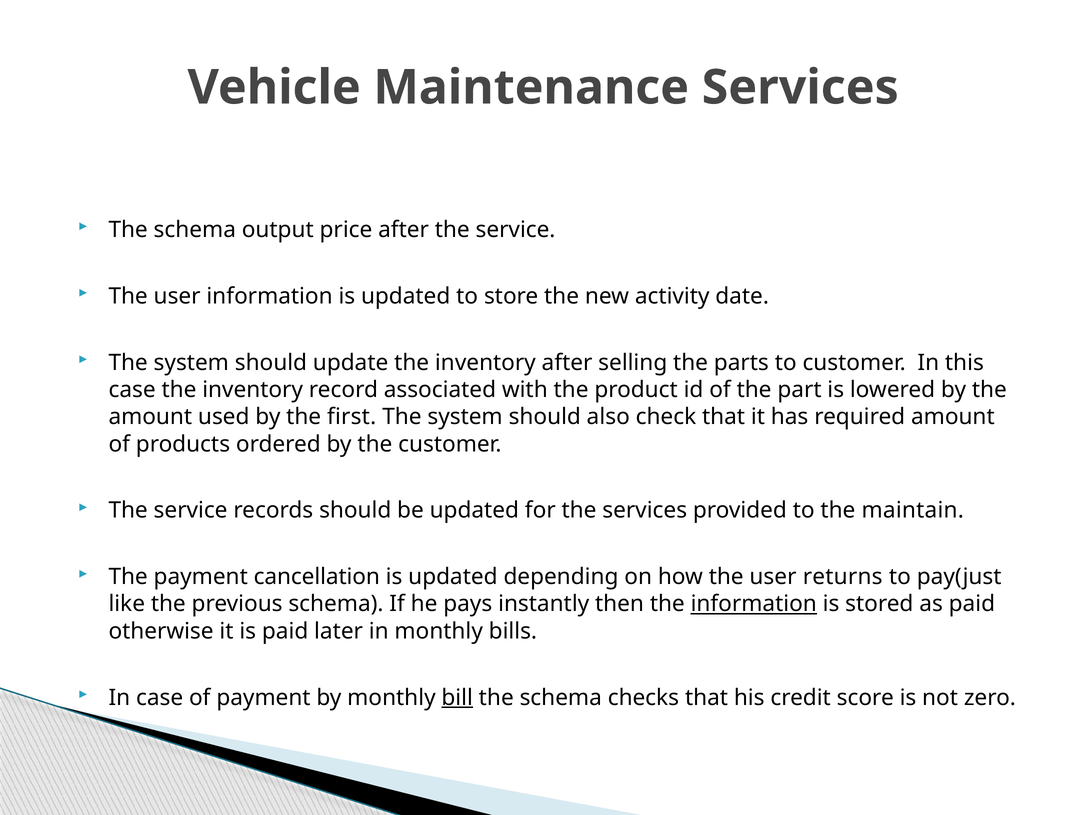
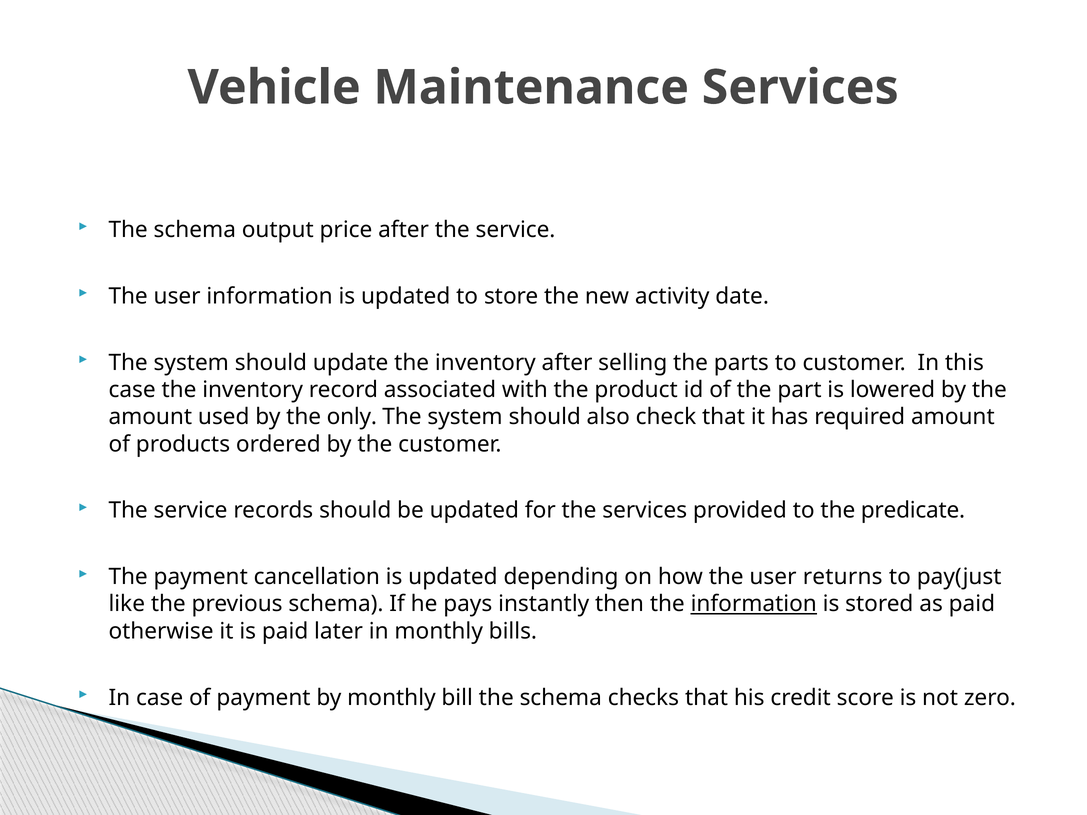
first: first -> only (352, 417)
maintain: maintain -> predicate (913, 511)
bill underline: present -> none (457, 698)
